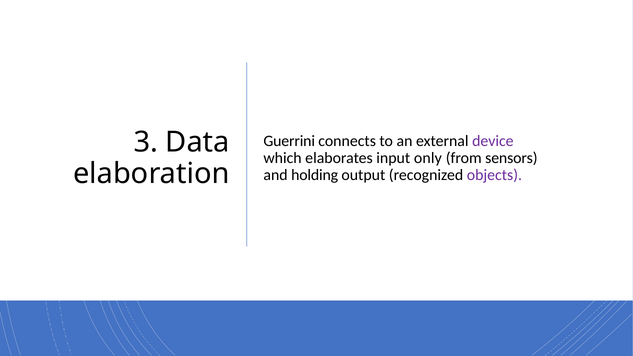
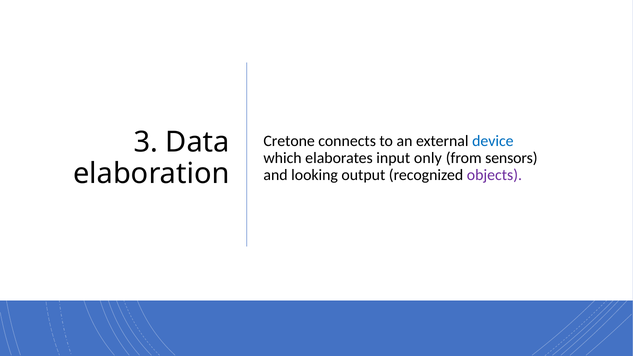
Guerrini: Guerrini -> Cretone (289, 141)
device colour: purple -> blue (493, 141)
holding: holding -> looking (315, 175)
